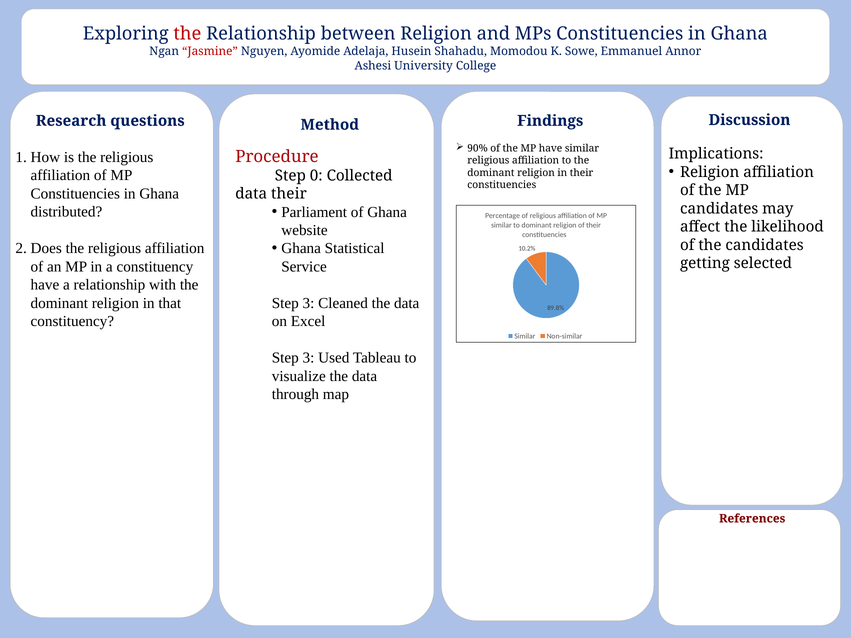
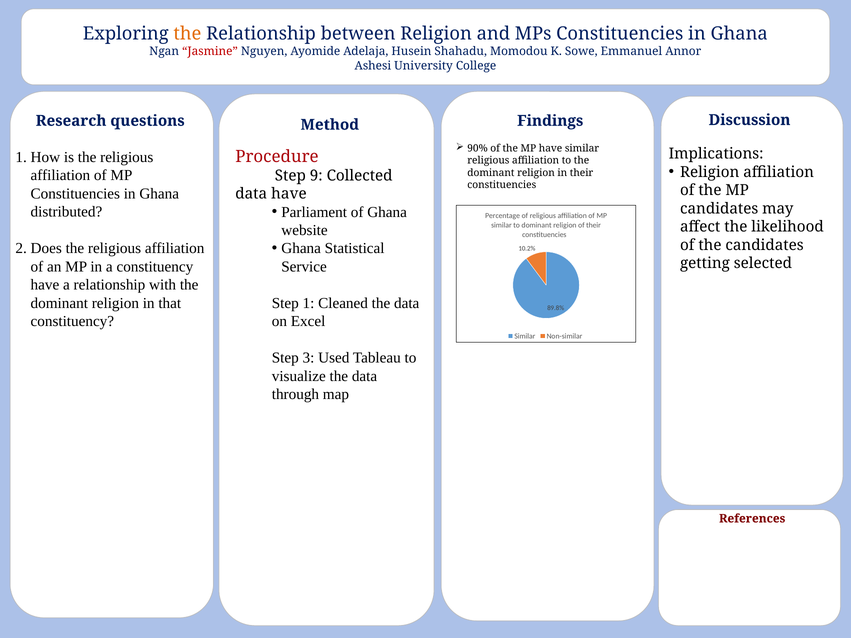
the colour: red -> orange (187, 34)
0: 0 -> 9 (316, 176)
data their: their -> have (289, 194)
3: 3 -> 1 (308, 303)
